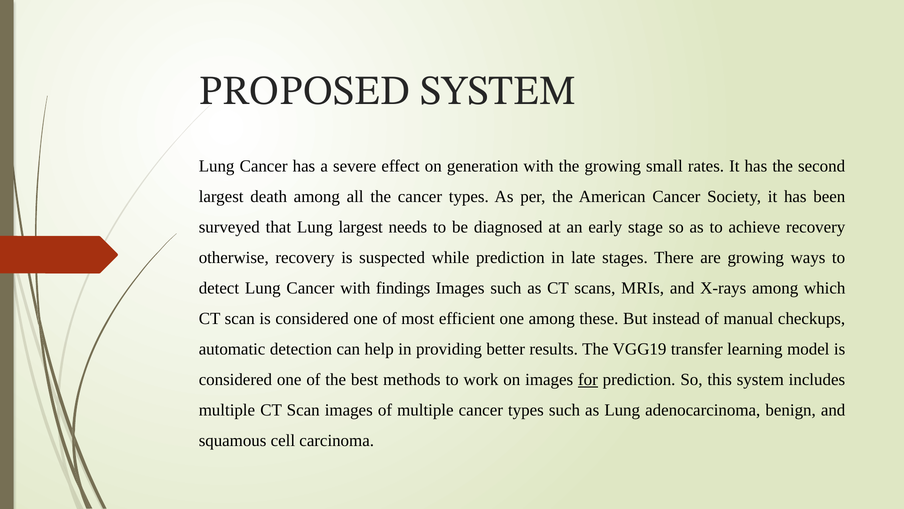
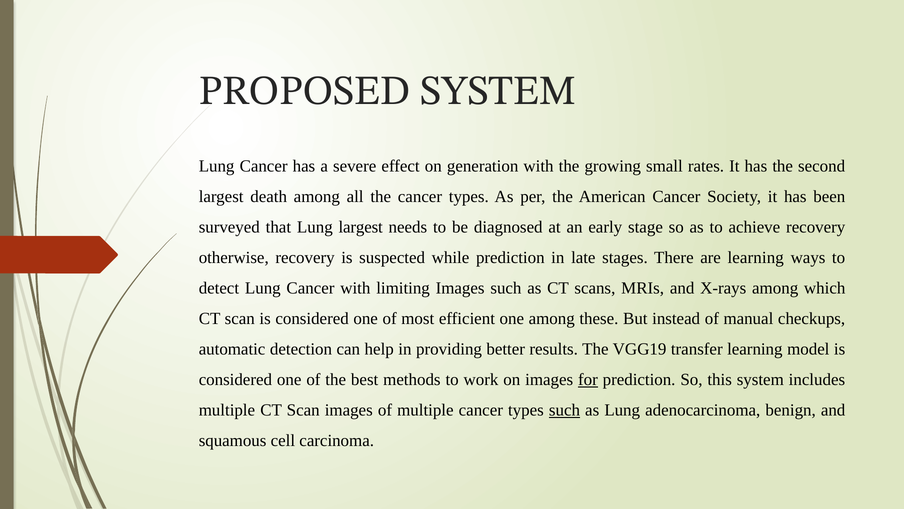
are growing: growing -> learning (756, 257)
findings: findings -> limiting (403, 288)
such underline: none -> present (564, 410)
